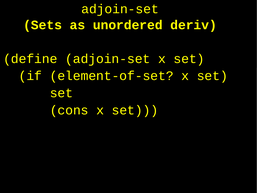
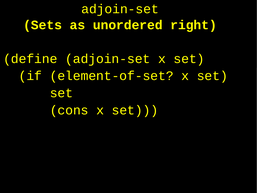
deriv: deriv -> right (194, 25)
